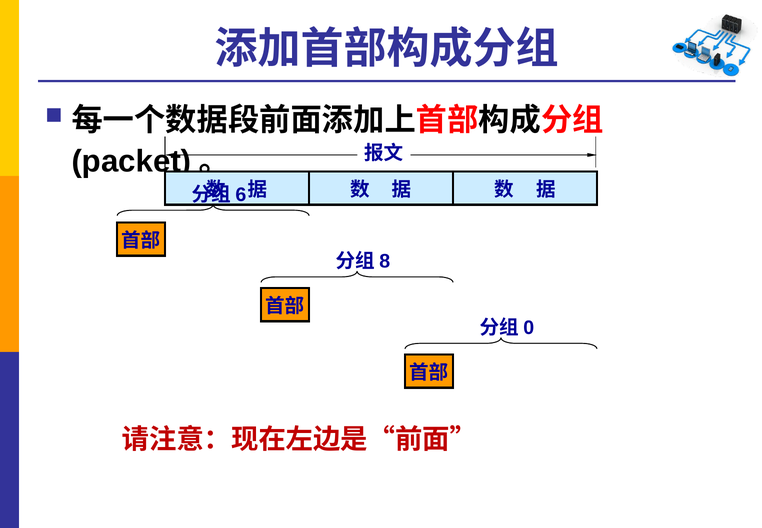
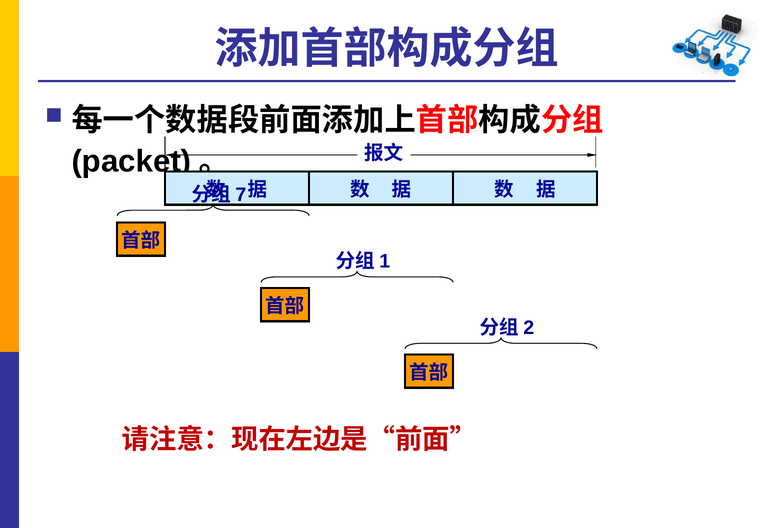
6: 6 -> 7 (241, 195)
8: 8 -> 1 (385, 261)
0: 0 -> 2 (529, 328)
